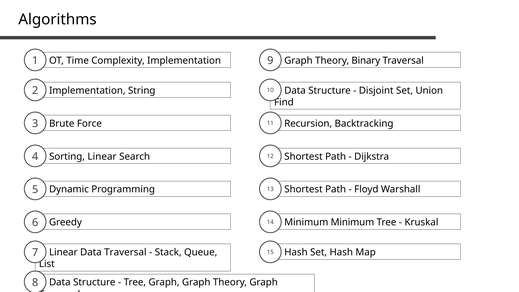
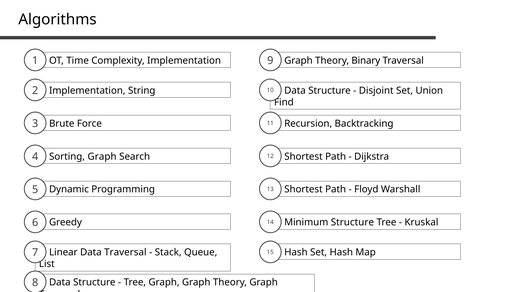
Sorting Linear: Linear -> Graph (102, 156)
Minimum Minimum: Minimum -> Structure (352, 222)
